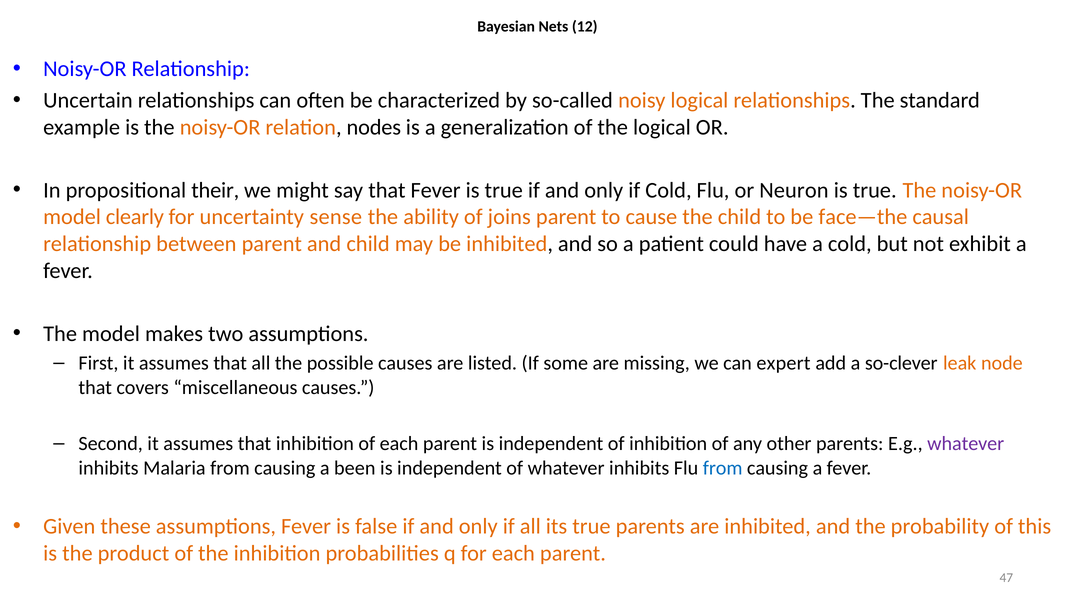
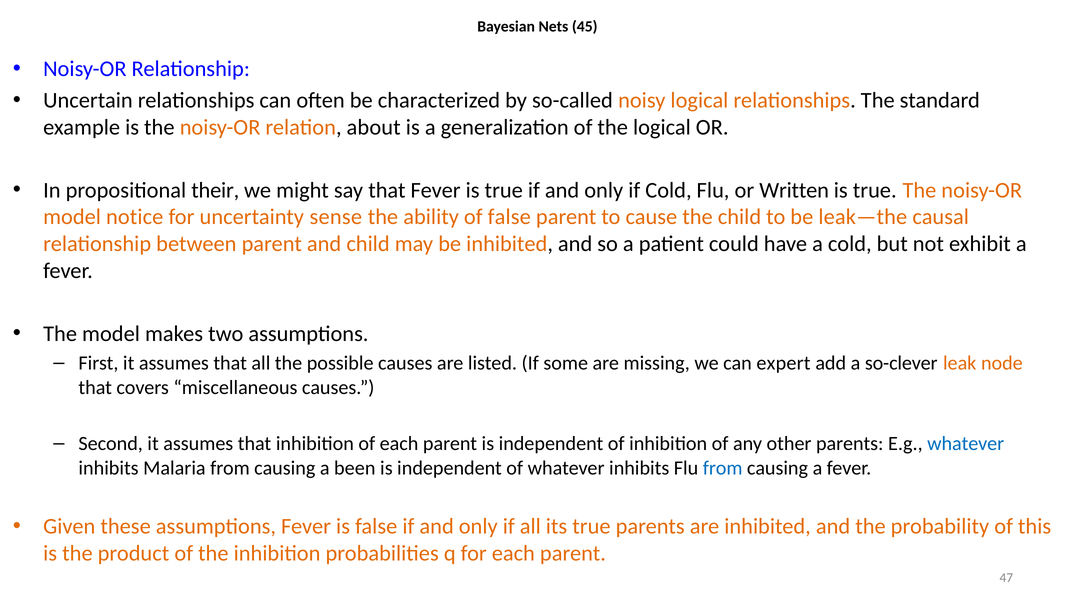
12: 12 -> 45 (585, 27)
nodes: nodes -> about (374, 127)
Neuron: Neuron -> Written (794, 190)
clearly: clearly -> notice (135, 217)
of joins: joins -> false (509, 217)
face—the: face—the -> leak—the (863, 217)
whatever colour: purple -> blue (966, 444)
